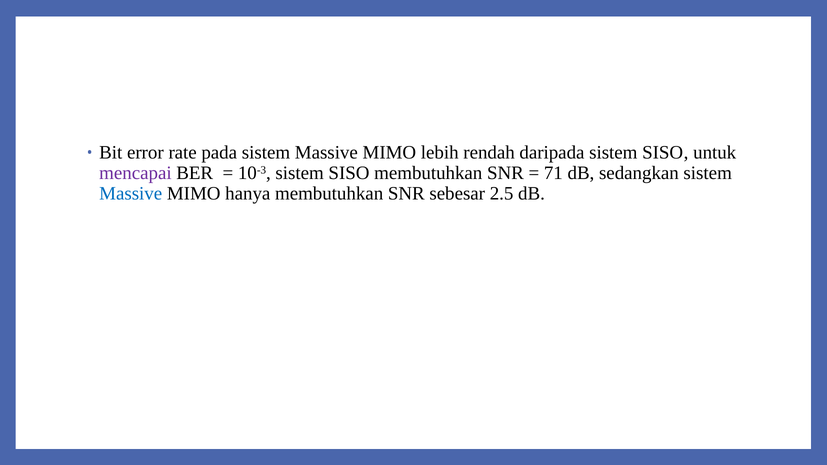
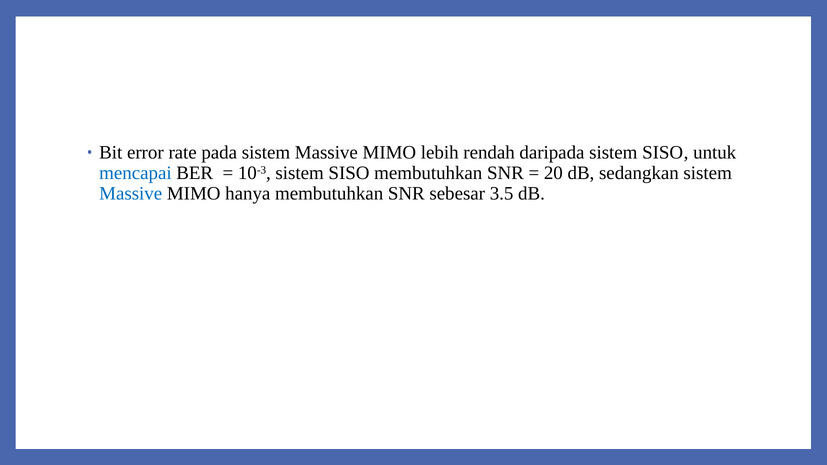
mencapai colour: purple -> blue (135, 173)
71: 71 -> 20 (553, 173)
2.5: 2.5 -> 3.5 (502, 194)
